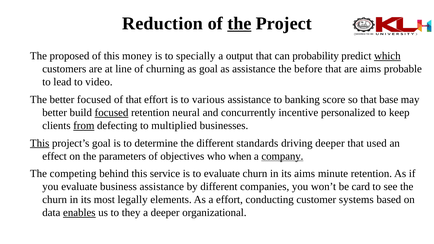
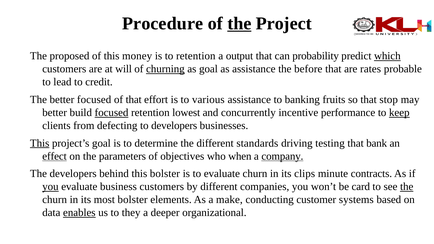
Reduction: Reduction -> Procedure (163, 23)
to specially: specially -> retention (196, 56)
line: line -> will (124, 69)
churning underline: none -> present (165, 69)
are aims: aims -> rates (371, 69)
video: video -> credit (99, 82)
score: score -> fruits (334, 100)
base: base -> stop (389, 100)
neural: neural -> lowest (186, 113)
personalized: personalized -> performance (348, 113)
keep underline: none -> present (399, 113)
from underline: present -> none (84, 126)
to multiplied: multiplied -> developers (174, 126)
driving deeper: deeper -> testing (330, 143)
used: used -> bank (377, 143)
effect underline: none -> present (55, 156)
The competing: competing -> developers (73, 174)
this service: service -> bolster (165, 174)
its aims: aims -> clips (305, 174)
minute retention: retention -> contracts (371, 174)
you underline: none -> present (50, 187)
business assistance: assistance -> customers (162, 187)
the underline: none -> present (407, 187)
most legally: legally -> bolster (133, 200)
a effort: effort -> make (229, 200)
